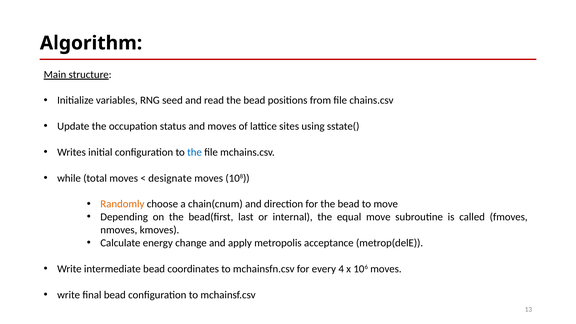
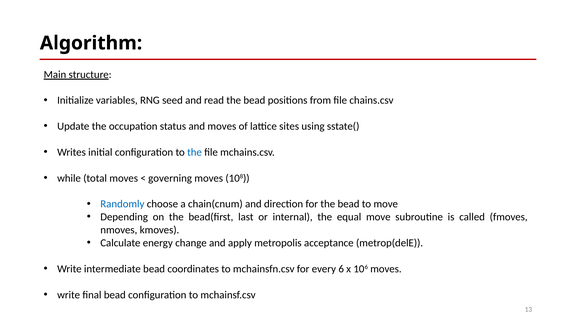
designate: designate -> governing (170, 178)
Randomly colour: orange -> blue (122, 204)
4: 4 -> 6 (341, 269)
